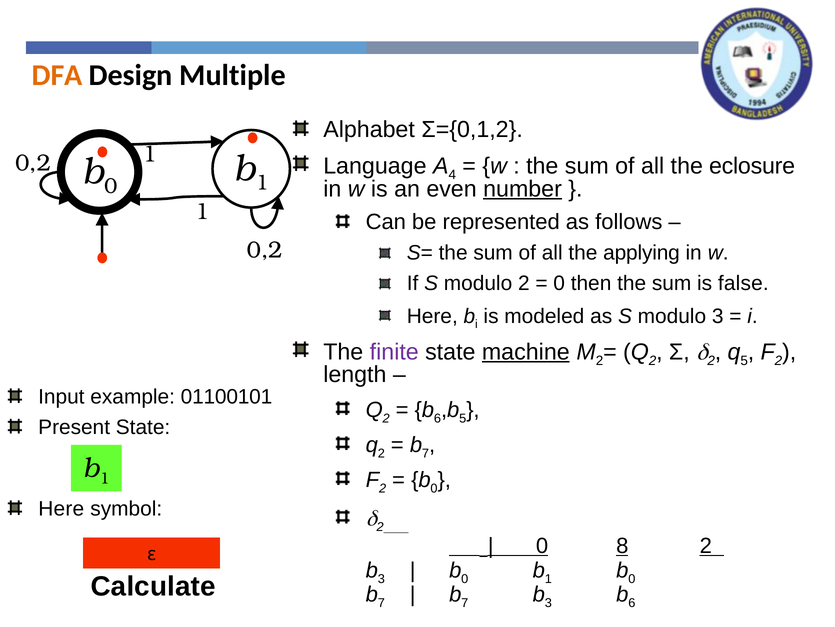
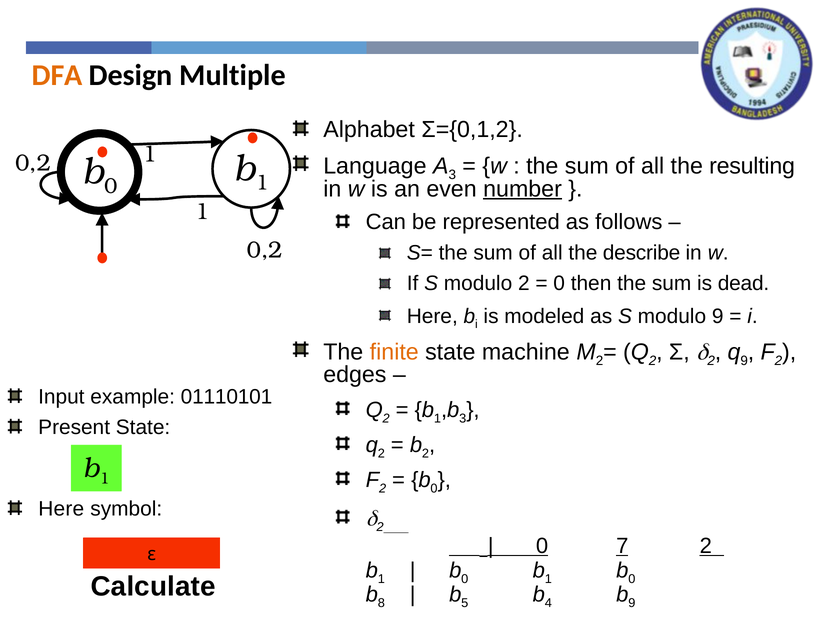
4: 4 -> 3 (452, 175)
eclosure: eclosure -> resulting (752, 166)
applying: applying -> describe (642, 253)
false: false -> dead (744, 283)
modulo 3: 3 -> 9 (718, 316)
finite colour: purple -> orange (394, 351)
machine underline: present -> none (526, 351)
5: 5 -> 9 (744, 360)
length: length -> edges (355, 374)
01100101: 01100101 -> 01110101 (226, 396)
6: 6 -> 1 (438, 418)
5: 5 -> 3 (463, 418)
7: 7 -> 2 (426, 453)
8: 8 -> 7 (622, 545)
3: 3 -> 1 (381, 578)
7: 7 -> 8 (381, 602)
7: 7 -> 5 (465, 602)
3: 3 -> 4 (548, 602)
6: 6 -> 9 (632, 602)
